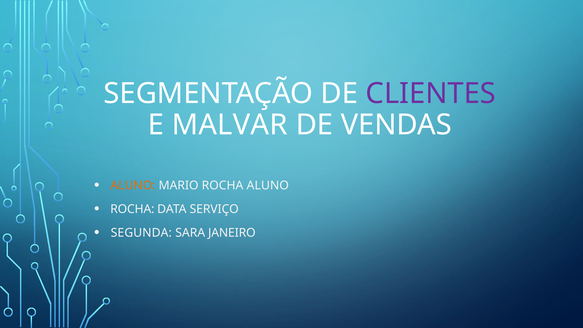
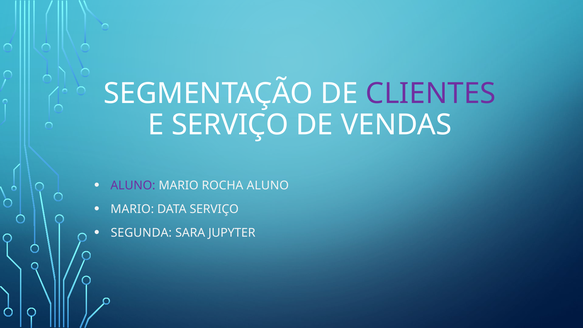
E MALVAR: MALVAR -> SERVIÇO (230, 125)
ALUNO colour: orange -> purple (133, 185)
ROCHA: ROCHA -> MARIO (132, 209)
JANEIRO: JANEIRO -> JUPYTER (232, 233)
